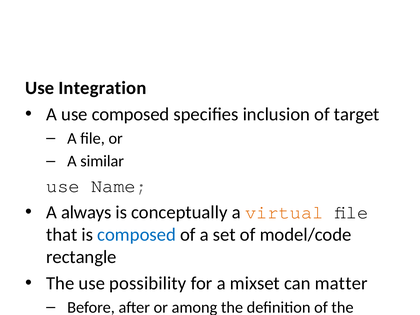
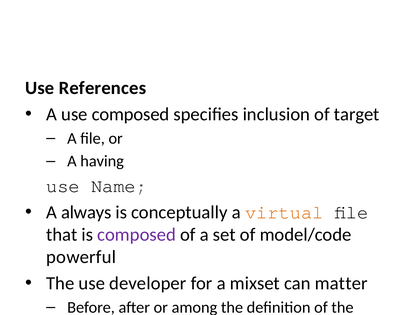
Integration: Integration -> References (102, 88)
similar: similar -> having (102, 161)
composed colour: blue -> purple (137, 235)
rectangle: rectangle -> powerful (81, 257)
possibility: possibility -> developer (148, 283)
